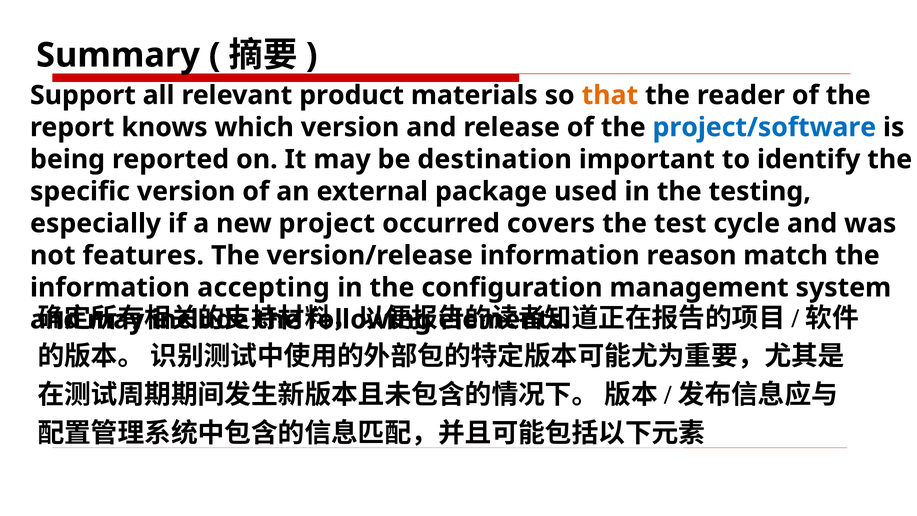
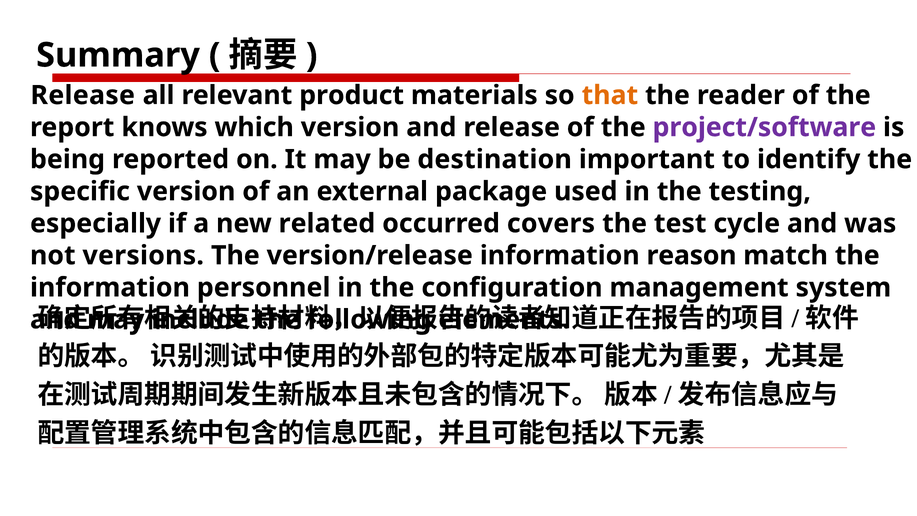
Support: Support -> Release (83, 95)
project/software colour: blue -> purple (764, 127)
project: project -> related (327, 223)
features: features -> versions (143, 255)
accepting: accepting -> personnel (264, 287)
